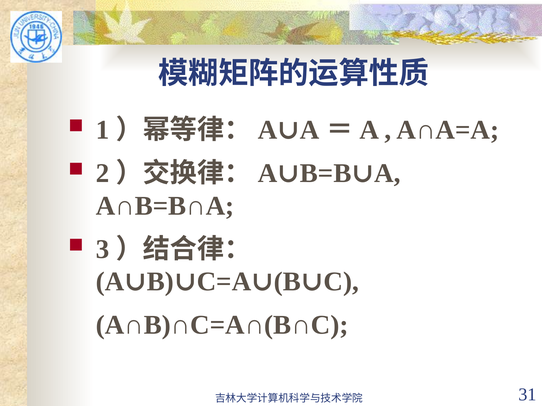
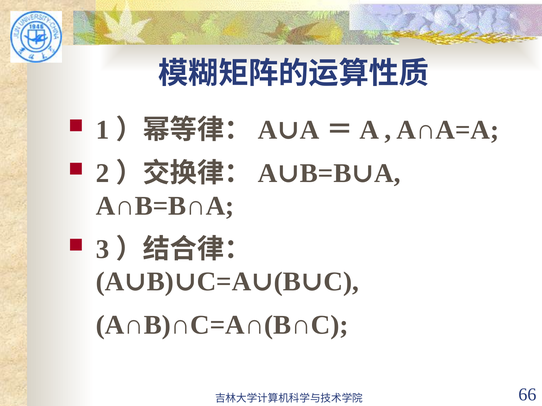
31: 31 -> 66 (528, 395)
